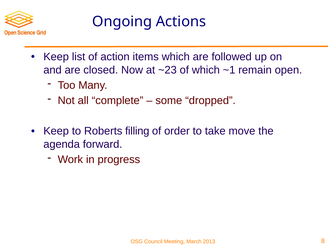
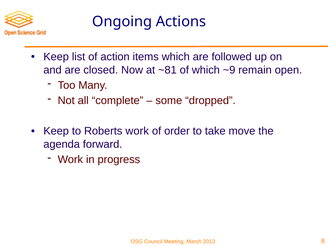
~23: ~23 -> ~81 (167, 70)
~1: ~1 -> ~9 (229, 70)
Roberts filling: filling -> work (137, 131)
